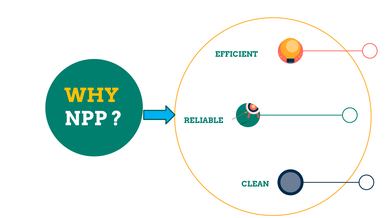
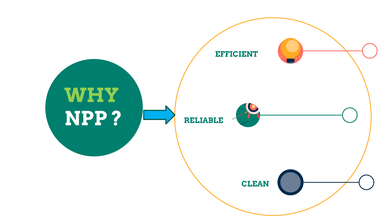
WHY colour: yellow -> light green (92, 96)
